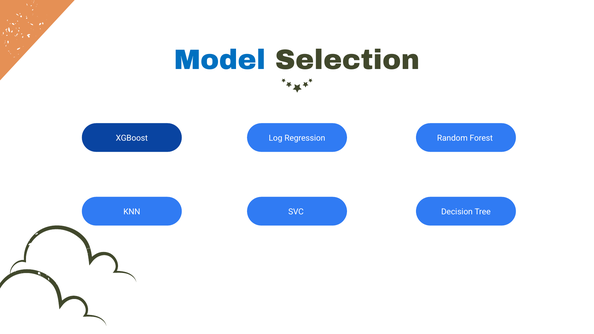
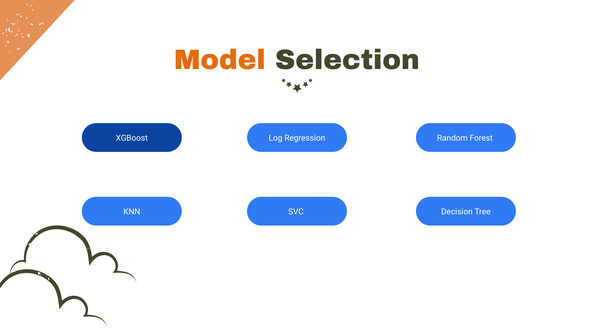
Model colour: blue -> orange (220, 60)
